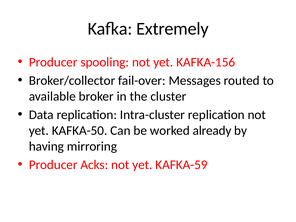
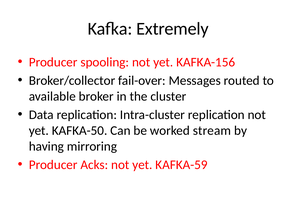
already: already -> stream (212, 131)
